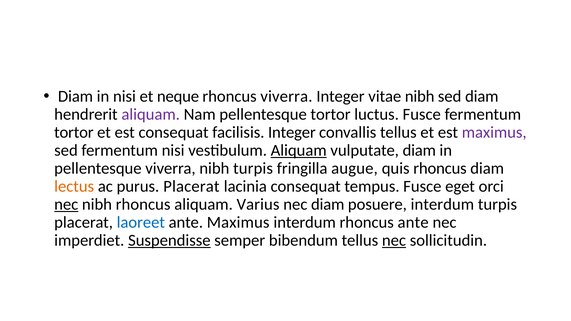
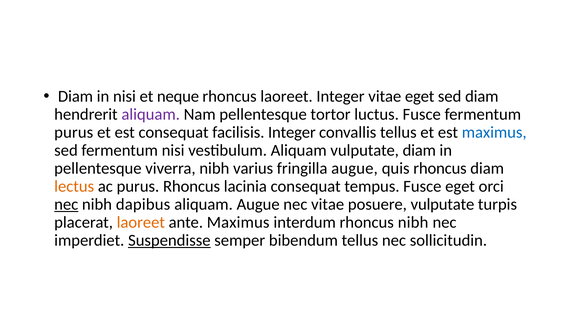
rhoncus viverra: viverra -> laoreet (287, 97)
vitae nibh: nibh -> eget (420, 97)
tortor: tortor -> purus (74, 133)
maximus colour: purple -> blue (494, 133)
Aliquam underline: present -> none (299, 151)
nibh turpis: turpis -> varius (253, 168)
purus Placerat: Placerat -> Rhoncus (192, 186)
nibh rhoncus: rhoncus -> dapibus (143, 204)
aliquam Varius: Varius -> Augue (258, 204)
nec diam: diam -> vitae (328, 204)
posuere interdum: interdum -> vulputate (442, 204)
laoreet colour: blue -> orange (141, 222)
rhoncus ante: ante -> nibh (413, 222)
nec underline: present -> none (394, 240)
